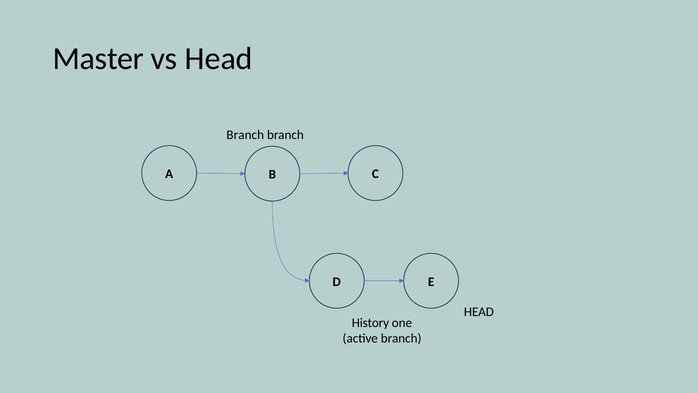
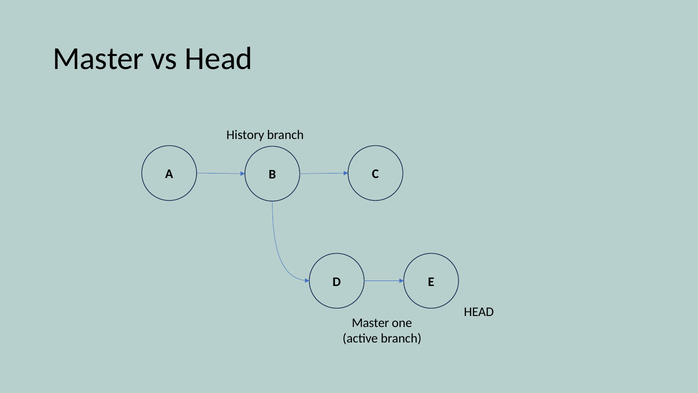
Branch: Branch -> History (245, 135)
History: History -> Master (370, 323)
